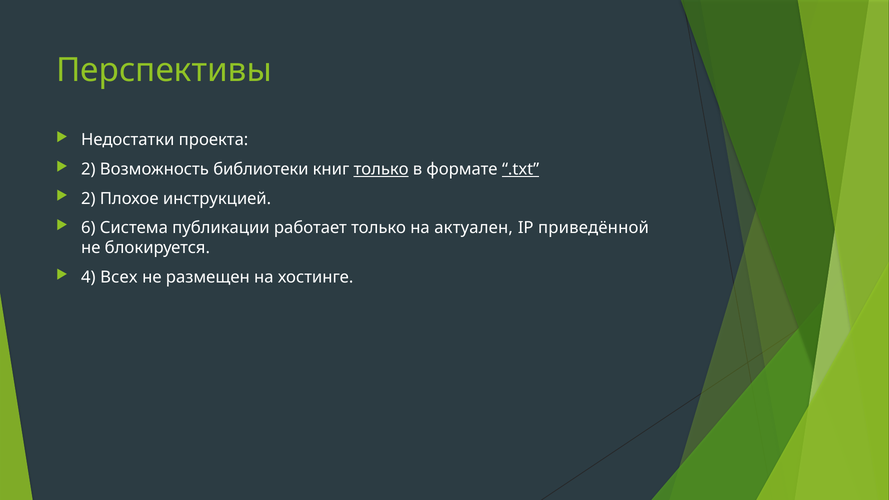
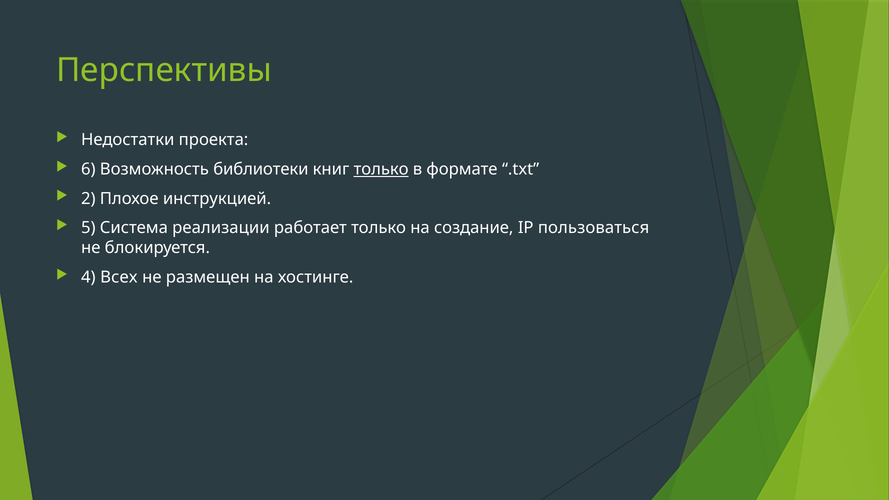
2: 2 -> 6 (88, 169)
.txt underline: present -> none (521, 169)
6: 6 -> 5 (88, 228)
публикации: публикации -> реализации (221, 228)
актуален: актуален -> создание (474, 228)
приведённой: приведённой -> пользоваться (594, 228)
